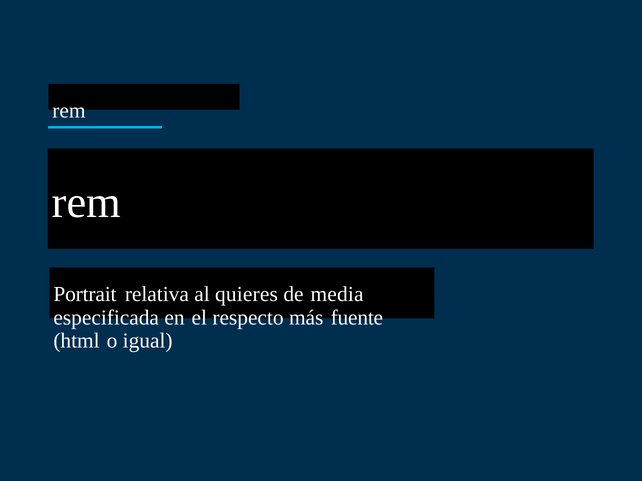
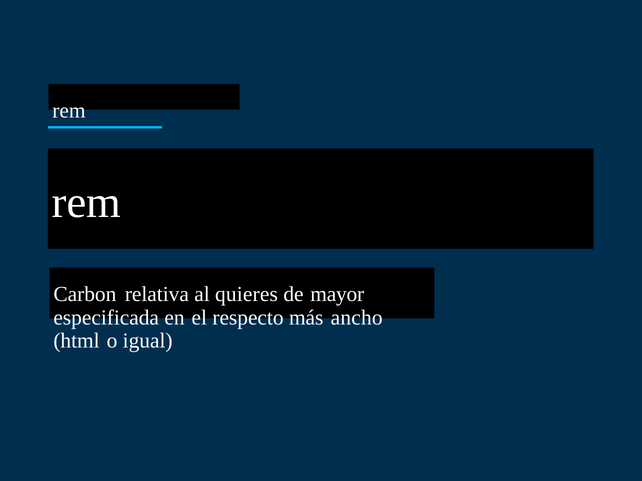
Portrait: Portrait -> Carbon (85, 295)
media: media -> mayor (337, 295)
fuente: fuente -> ancho (357, 318)
